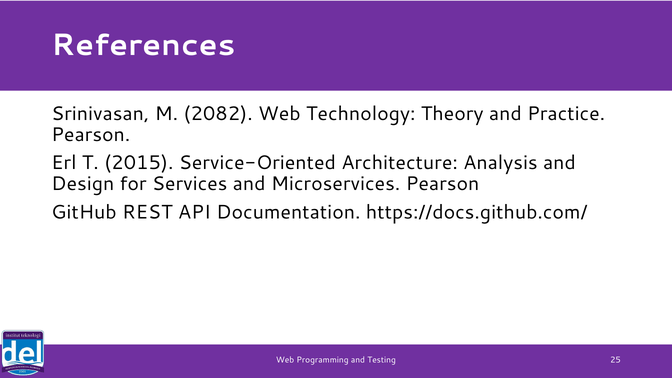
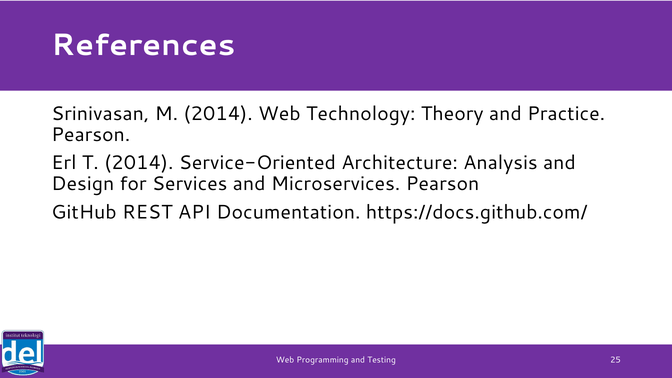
M 2082: 2082 -> 2014 (218, 114)
T 2015: 2015 -> 2014 (139, 163)
